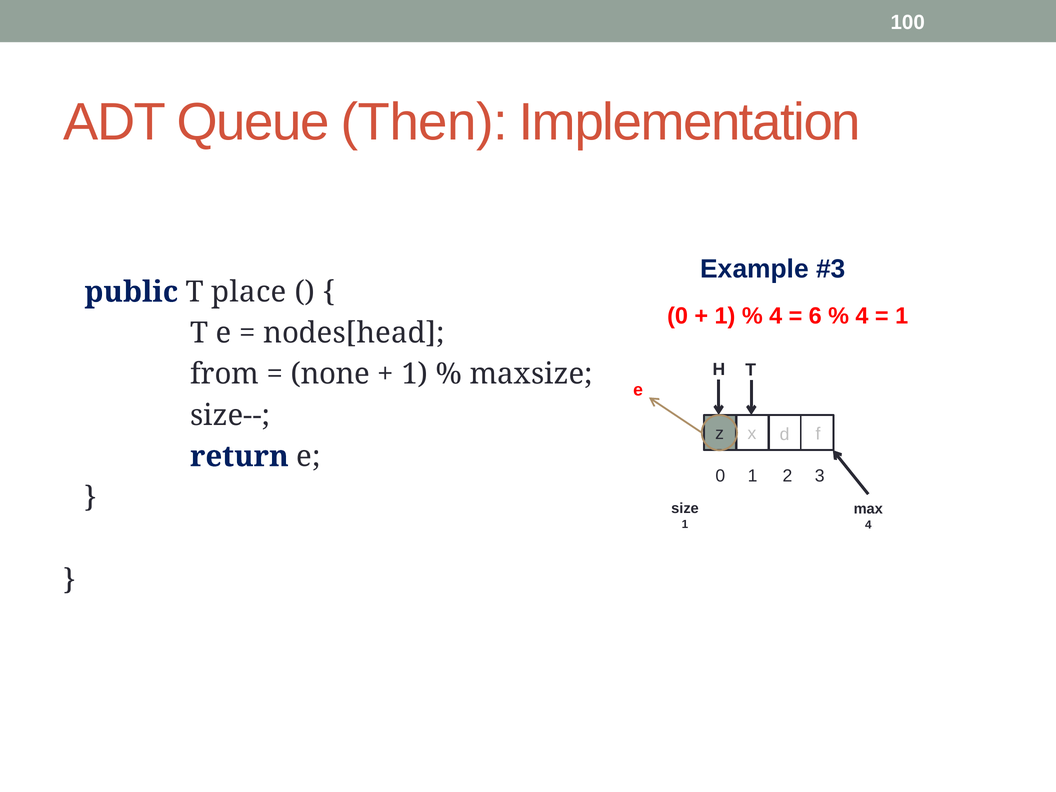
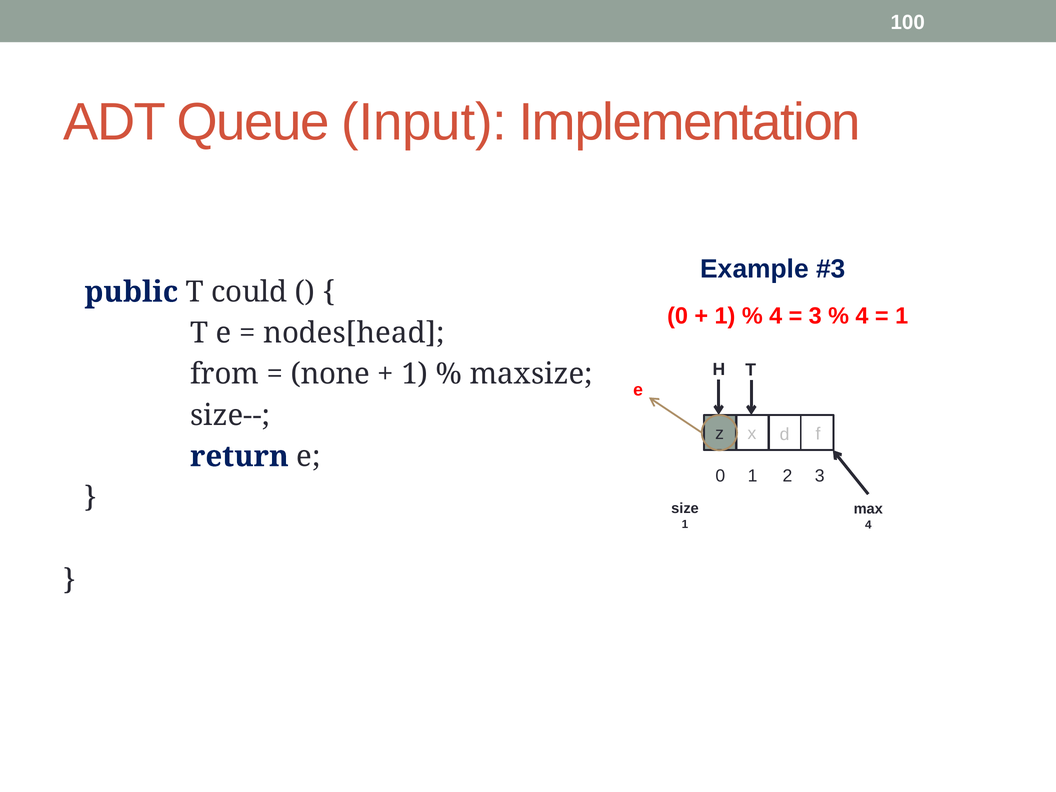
Then: Then -> Input (424, 122)
place: place -> could (249, 292)
6: 6 -> 3 (815, 316)
